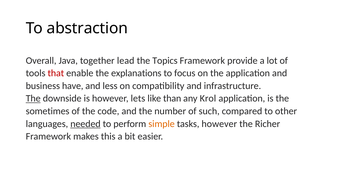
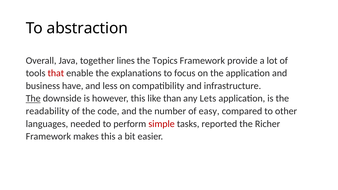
lead: lead -> lines (126, 61)
however lets: lets -> this (138, 99)
Krol: Krol -> Lets (208, 99)
sometimes: sometimes -> readability (48, 111)
such: such -> easy (209, 111)
needed underline: present -> none (85, 124)
simple colour: orange -> red (162, 124)
tasks however: however -> reported (219, 124)
